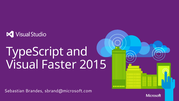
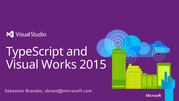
Faster: Faster -> Works (59, 64)
